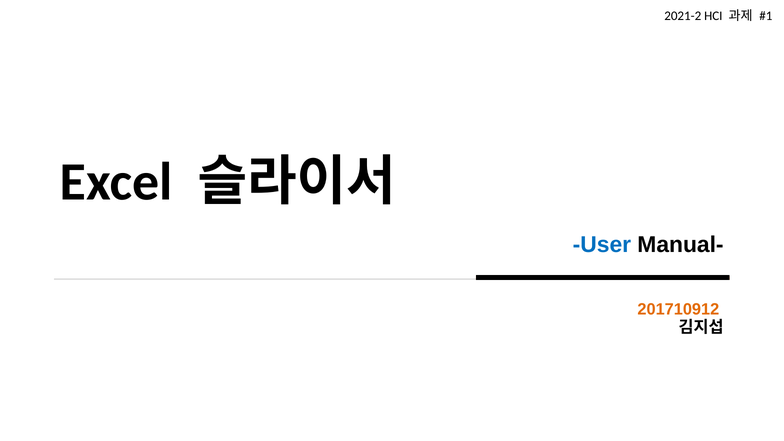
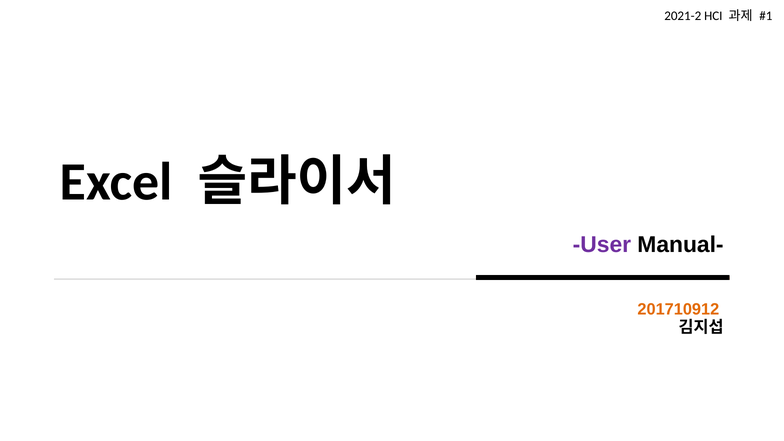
User colour: blue -> purple (602, 245)
